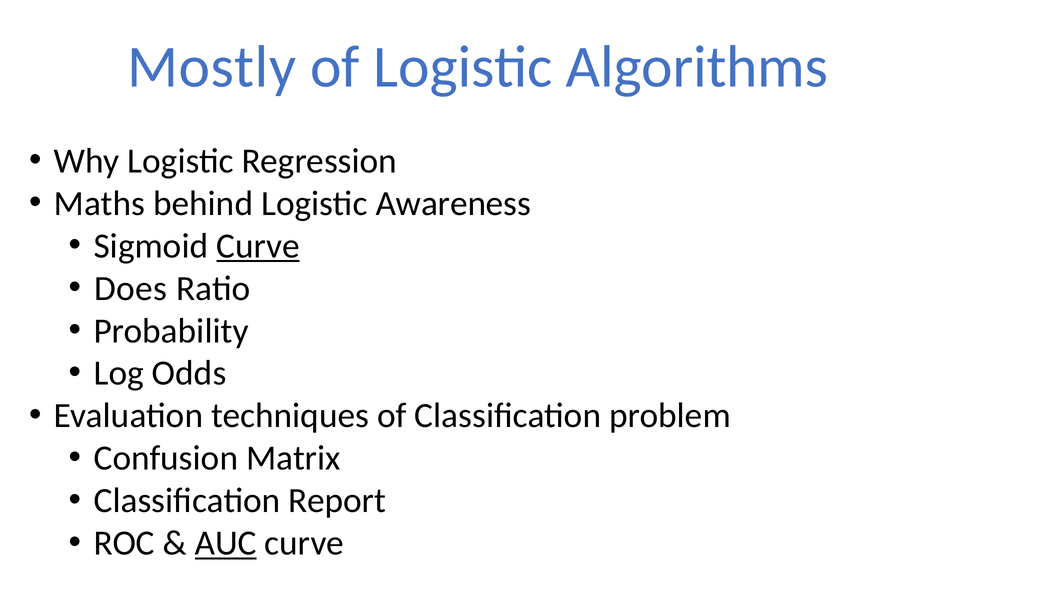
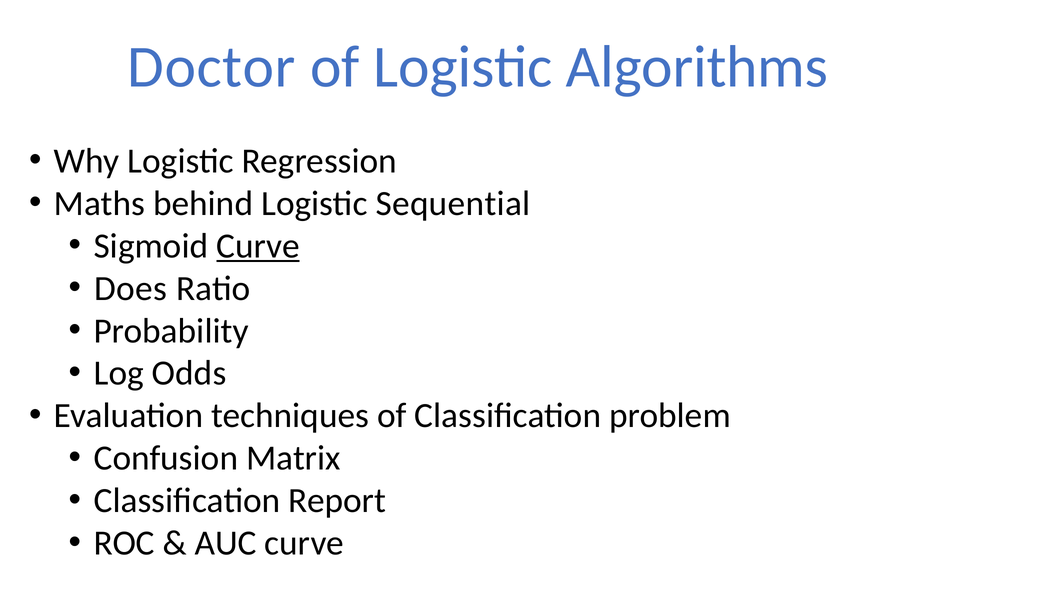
Mostly: Mostly -> Doctor (212, 67)
Awareness: Awareness -> Sequential (453, 203)
AUC underline: present -> none (226, 543)
